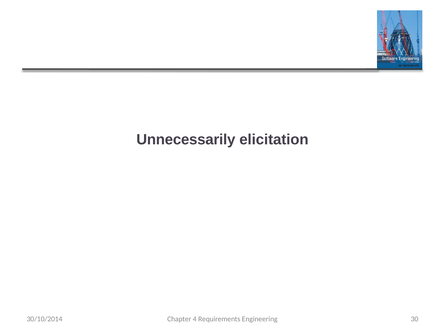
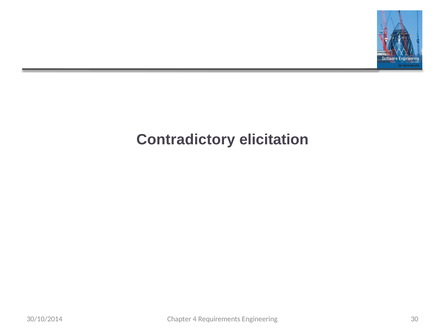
Unnecessarily: Unnecessarily -> Contradictory (186, 140)
